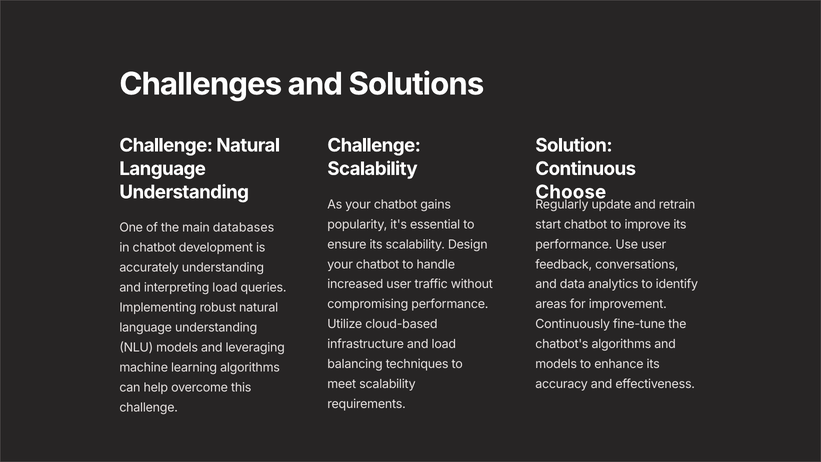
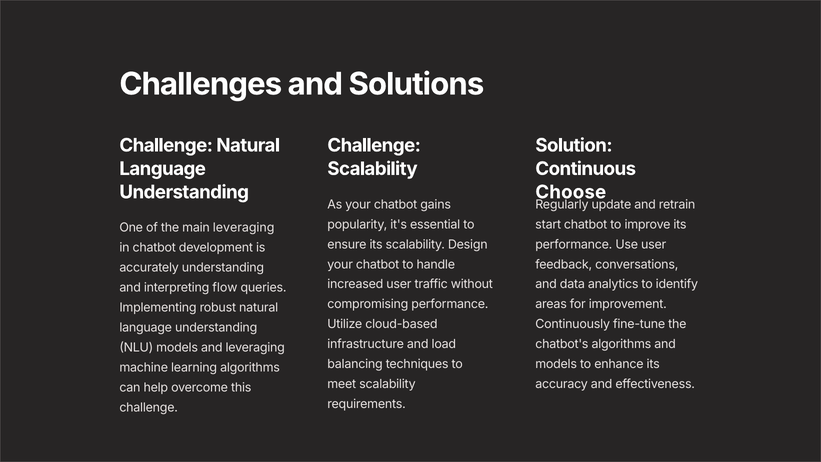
main databases: databases -> leveraging (244, 228)
interpreting load: load -> flow (225, 288)
